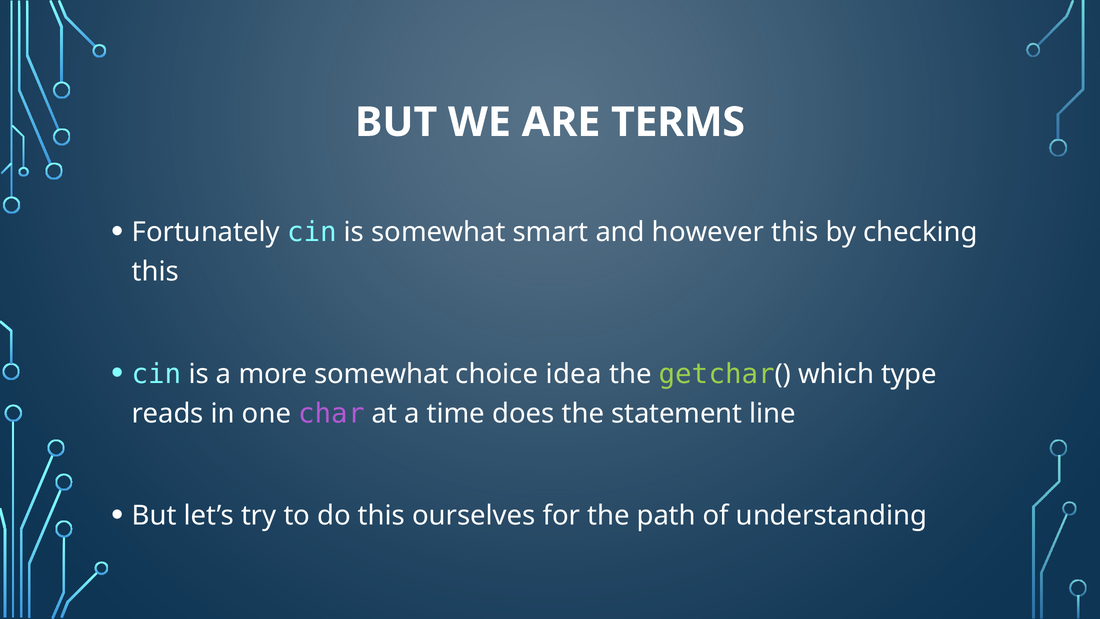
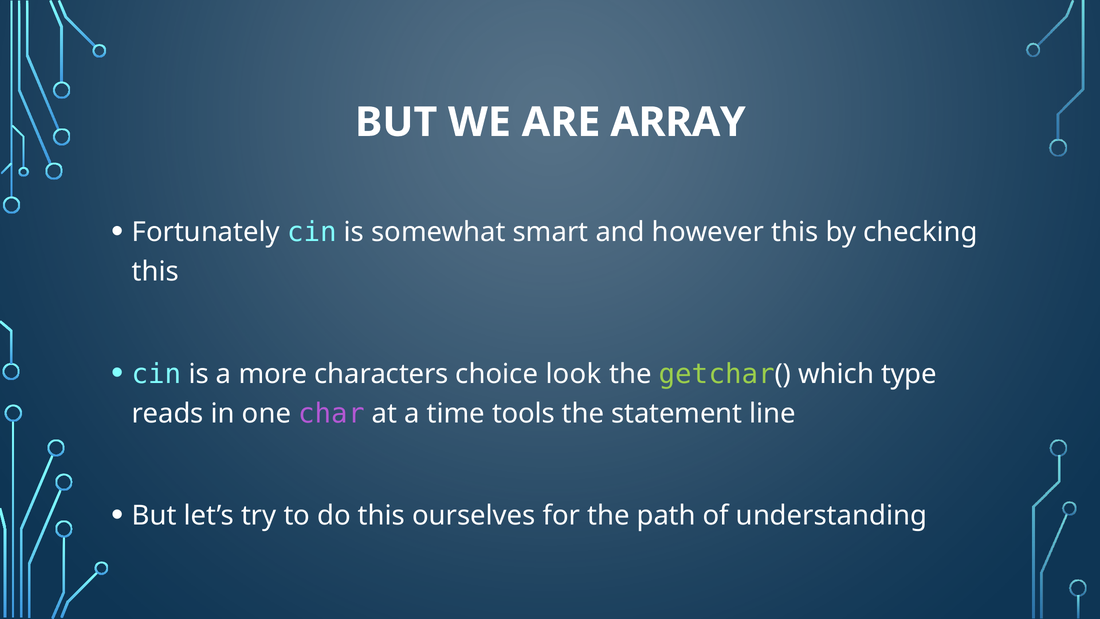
TERMS: TERMS -> ARRAY (678, 122)
more somewhat: somewhat -> characters (381, 374)
idea: idea -> look (574, 374)
does: does -> tools (523, 413)
